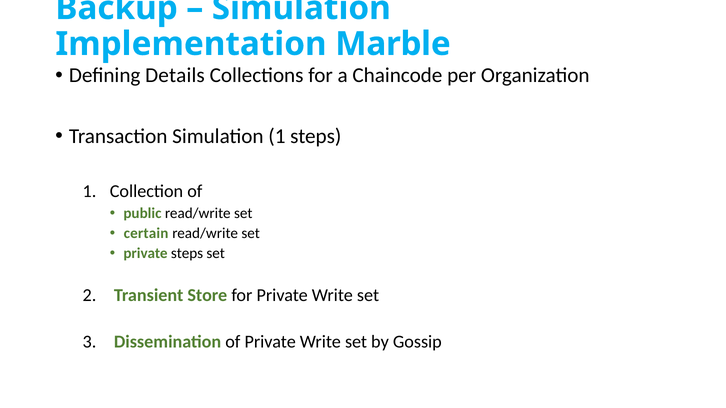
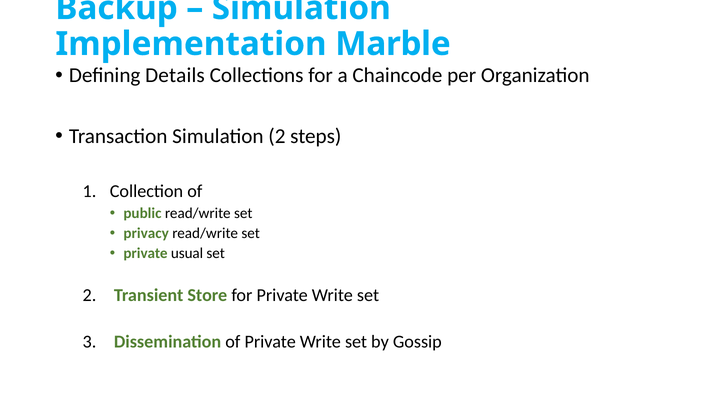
Simulation 1: 1 -> 2 (277, 136)
certain: certain -> privacy (146, 234)
private steps: steps -> usual (187, 254)
